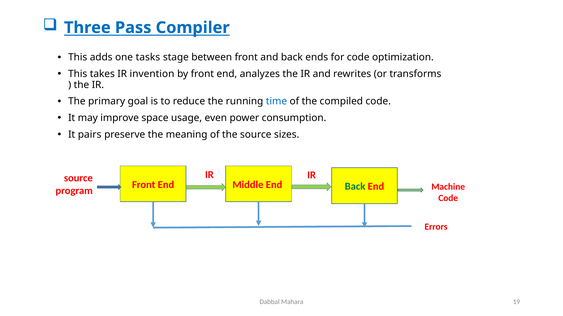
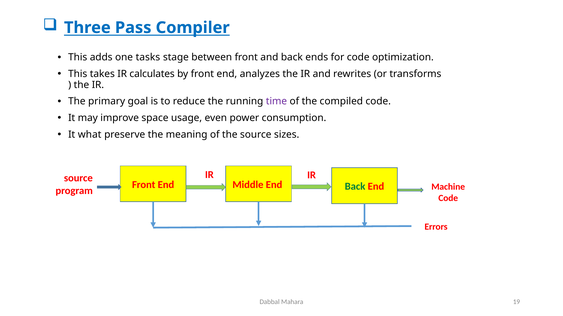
invention: invention -> calculates (152, 74)
time colour: blue -> purple (276, 102)
pairs: pairs -> what (90, 135)
